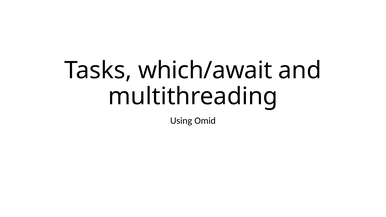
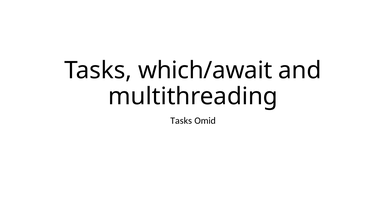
Using: Using -> Tasks (181, 121)
